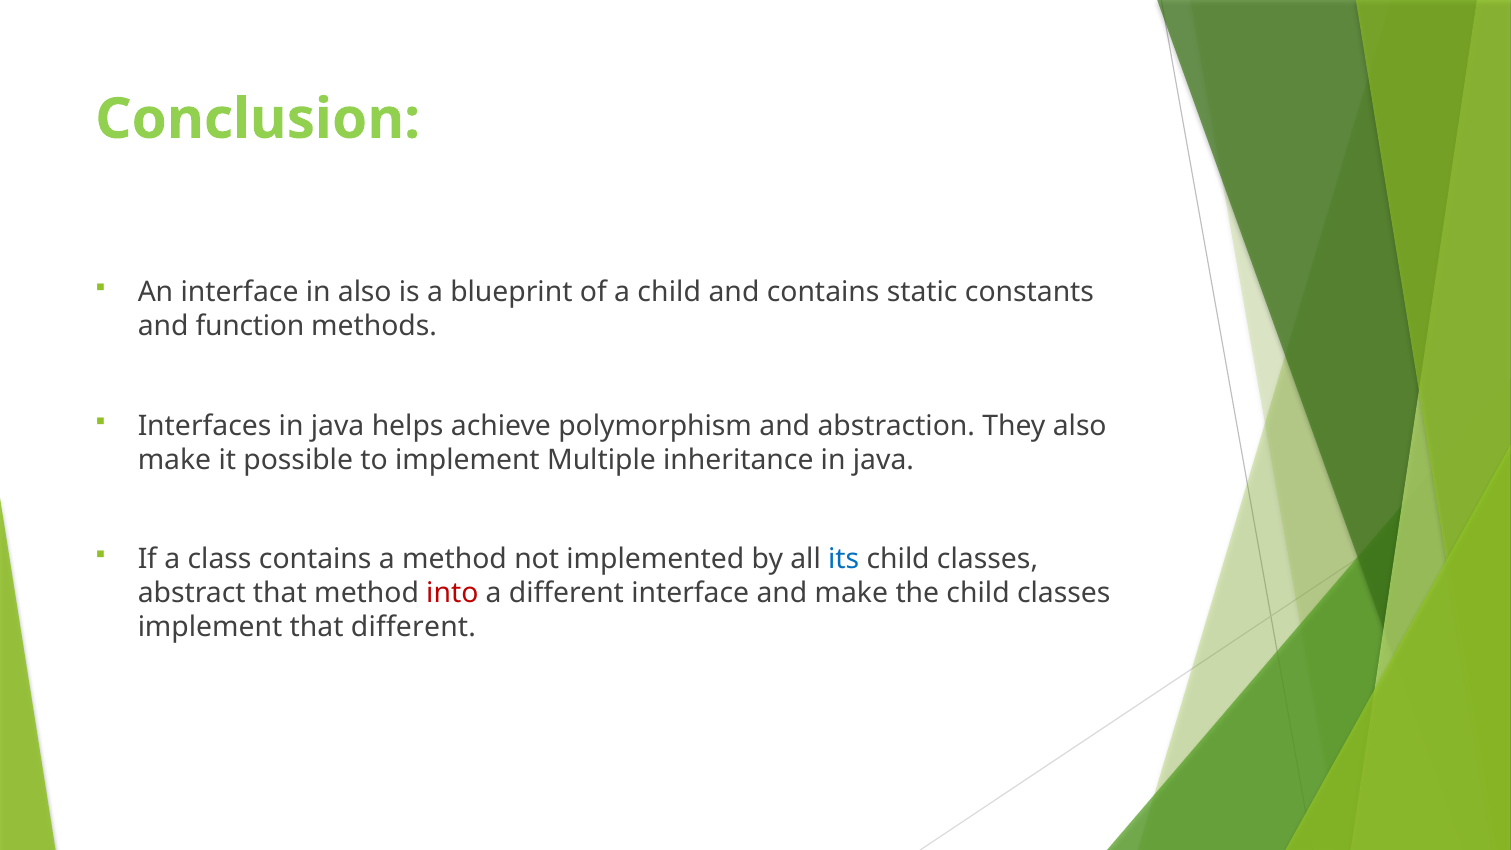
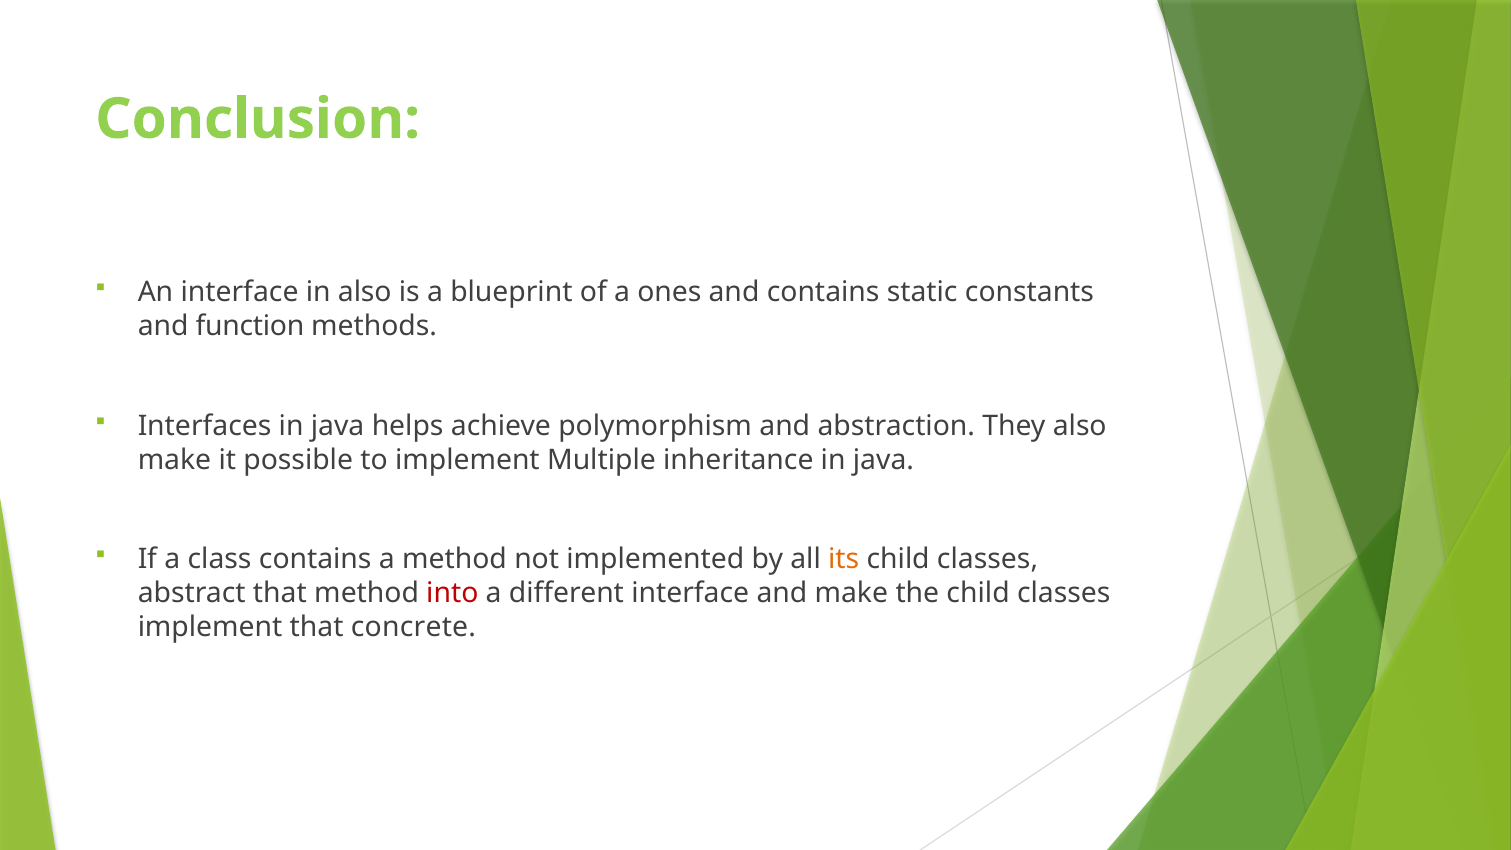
a child: child -> ones (669, 292)
its colour: blue -> orange (844, 559)
that different: different -> concrete (413, 627)
